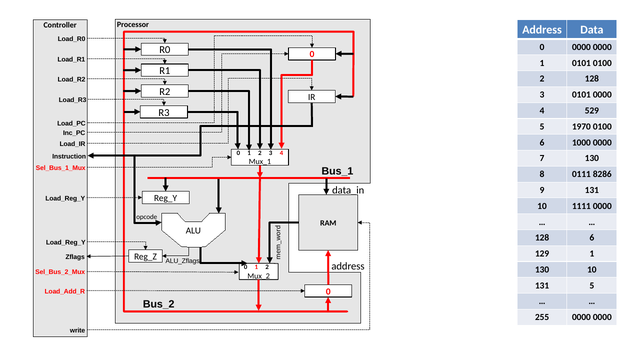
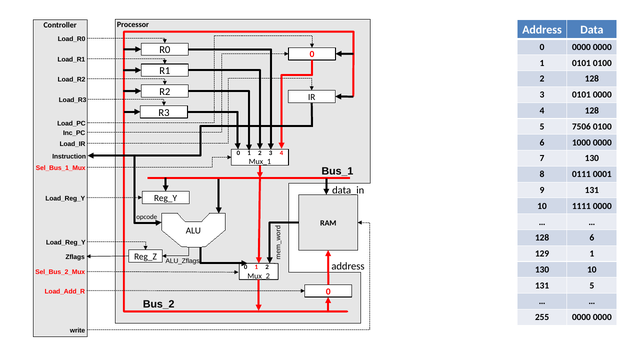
4 529: 529 -> 128 (592, 111)
1970: 1970 -> 7506 (581, 127)
8286: 8286 -> 0001 (602, 174)
